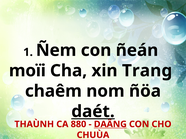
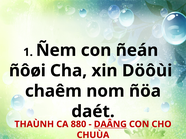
moïi: moïi -> ñôøi (27, 71)
Trang: Trang -> Döôùi (147, 71)
daét underline: present -> none (93, 112)
